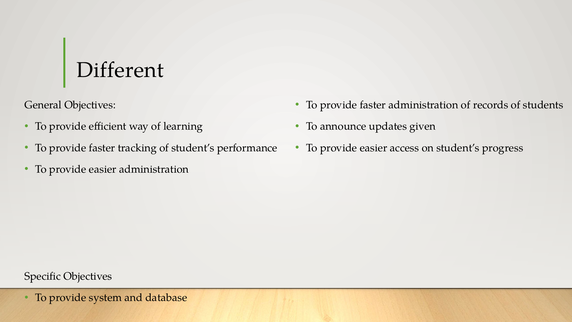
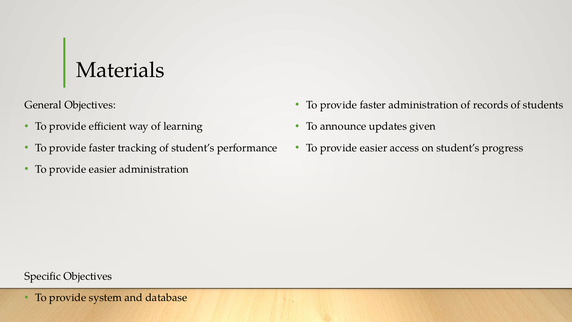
Different: Different -> Materials (120, 70)
